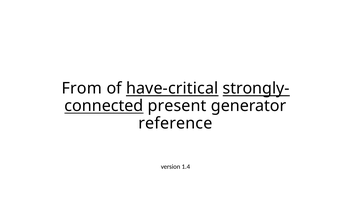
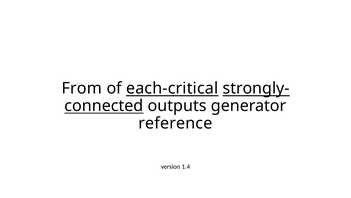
have-critical: have-critical -> each-critical (172, 88)
present: present -> outputs (177, 106)
